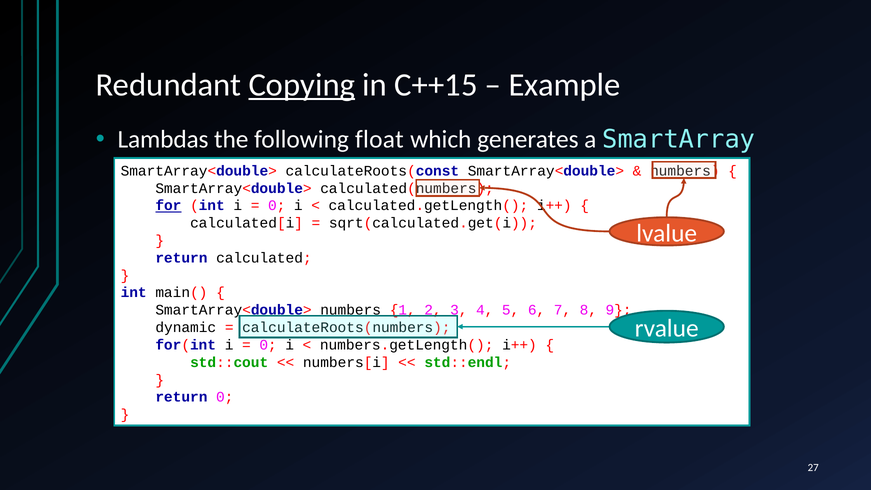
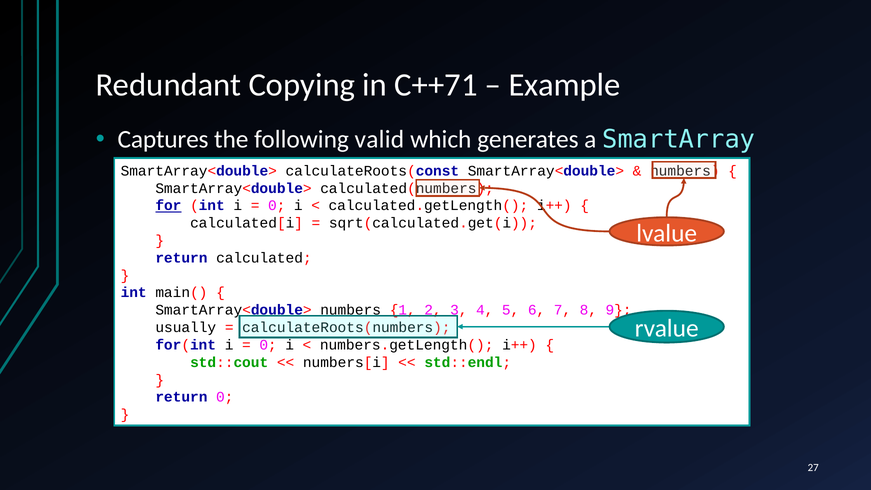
Copying underline: present -> none (302, 85)
C++15: C++15 -> C++71 (436, 85)
Lambdas: Lambdas -> Captures (163, 140)
float: float -> valid (379, 140)
dynamic: dynamic -> usually (186, 328)
